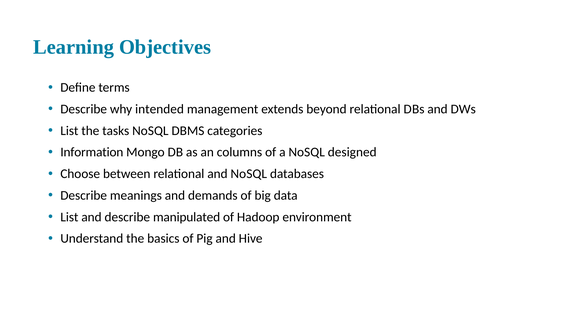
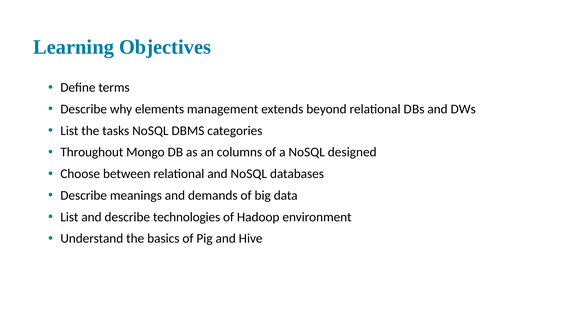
intended: intended -> elements (160, 109)
Information: Information -> Throughout (92, 152)
manipulated: manipulated -> technologies (187, 217)
